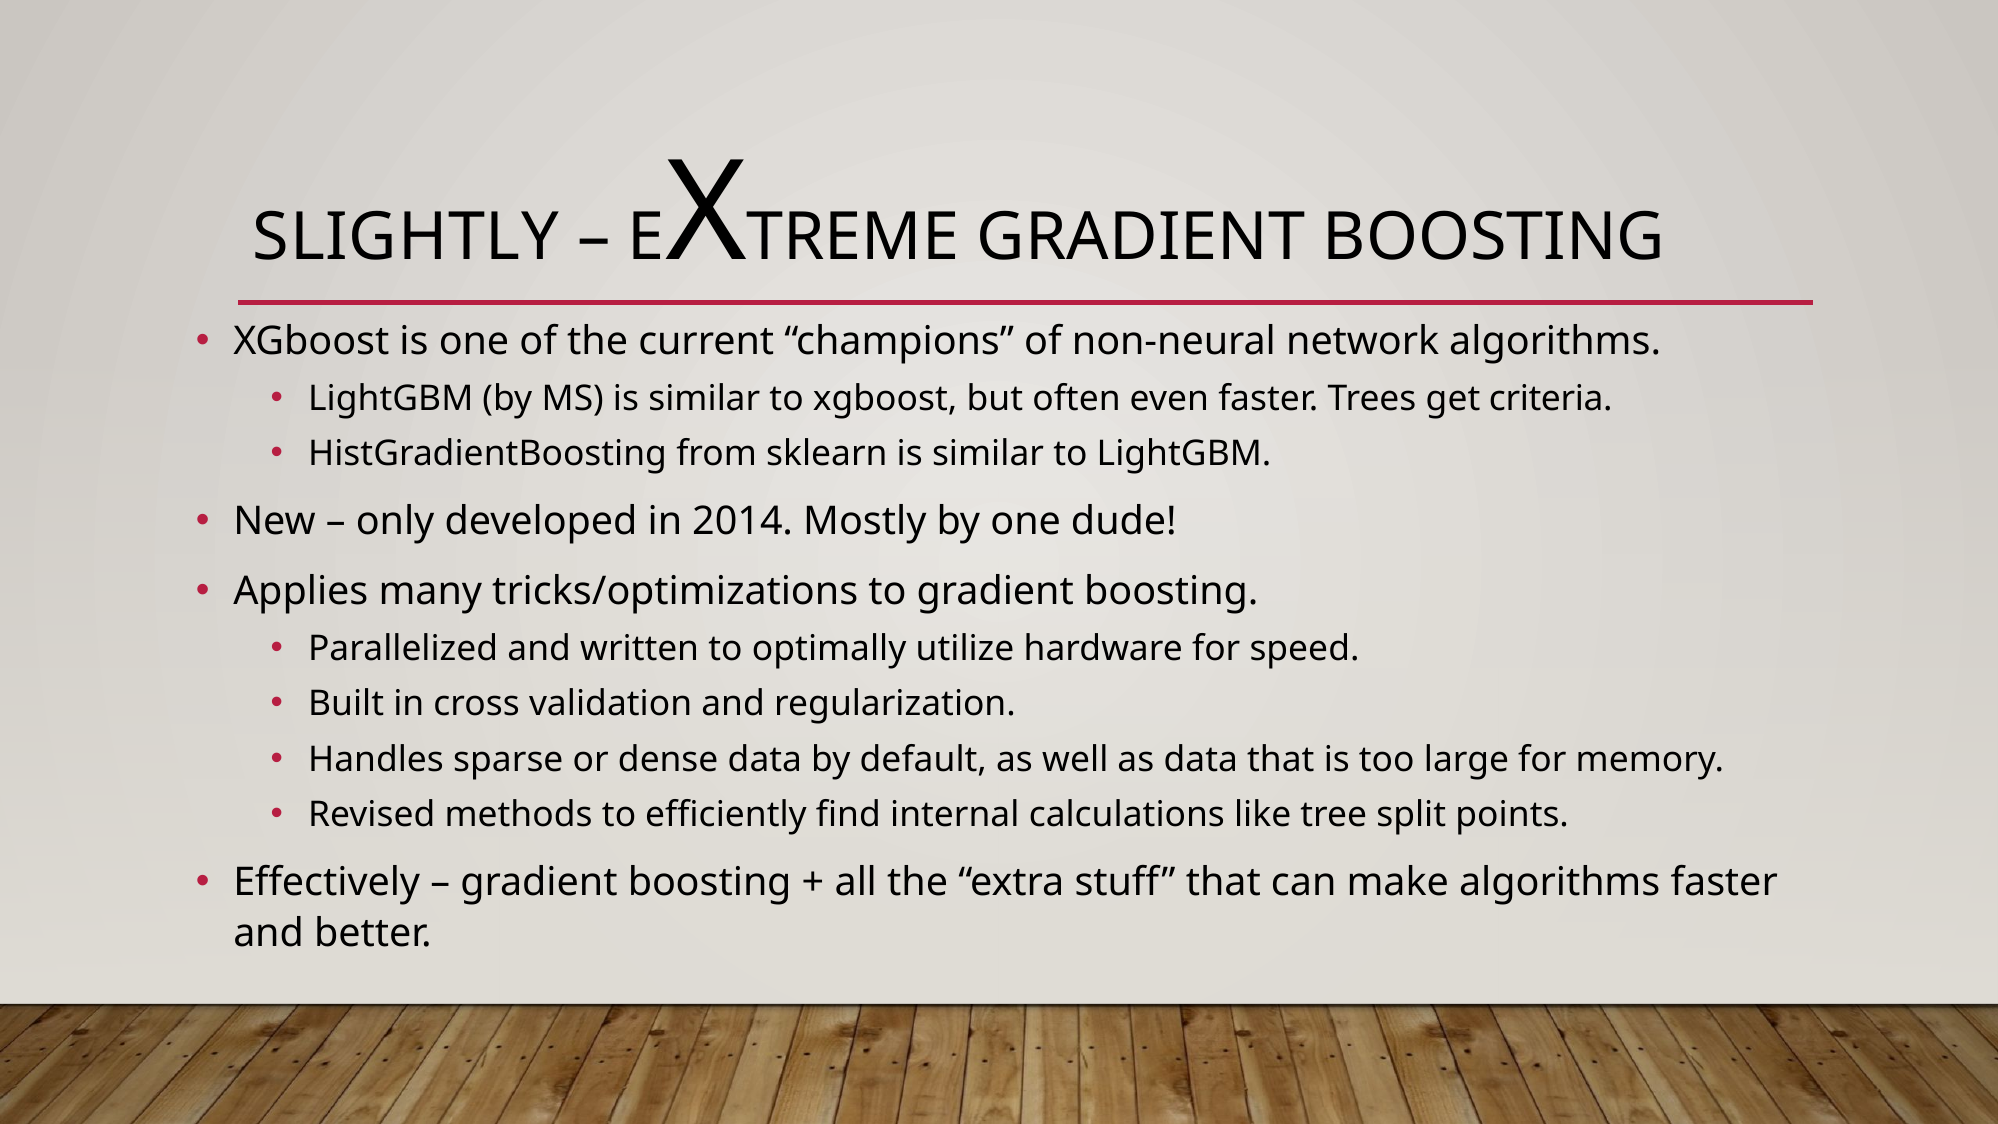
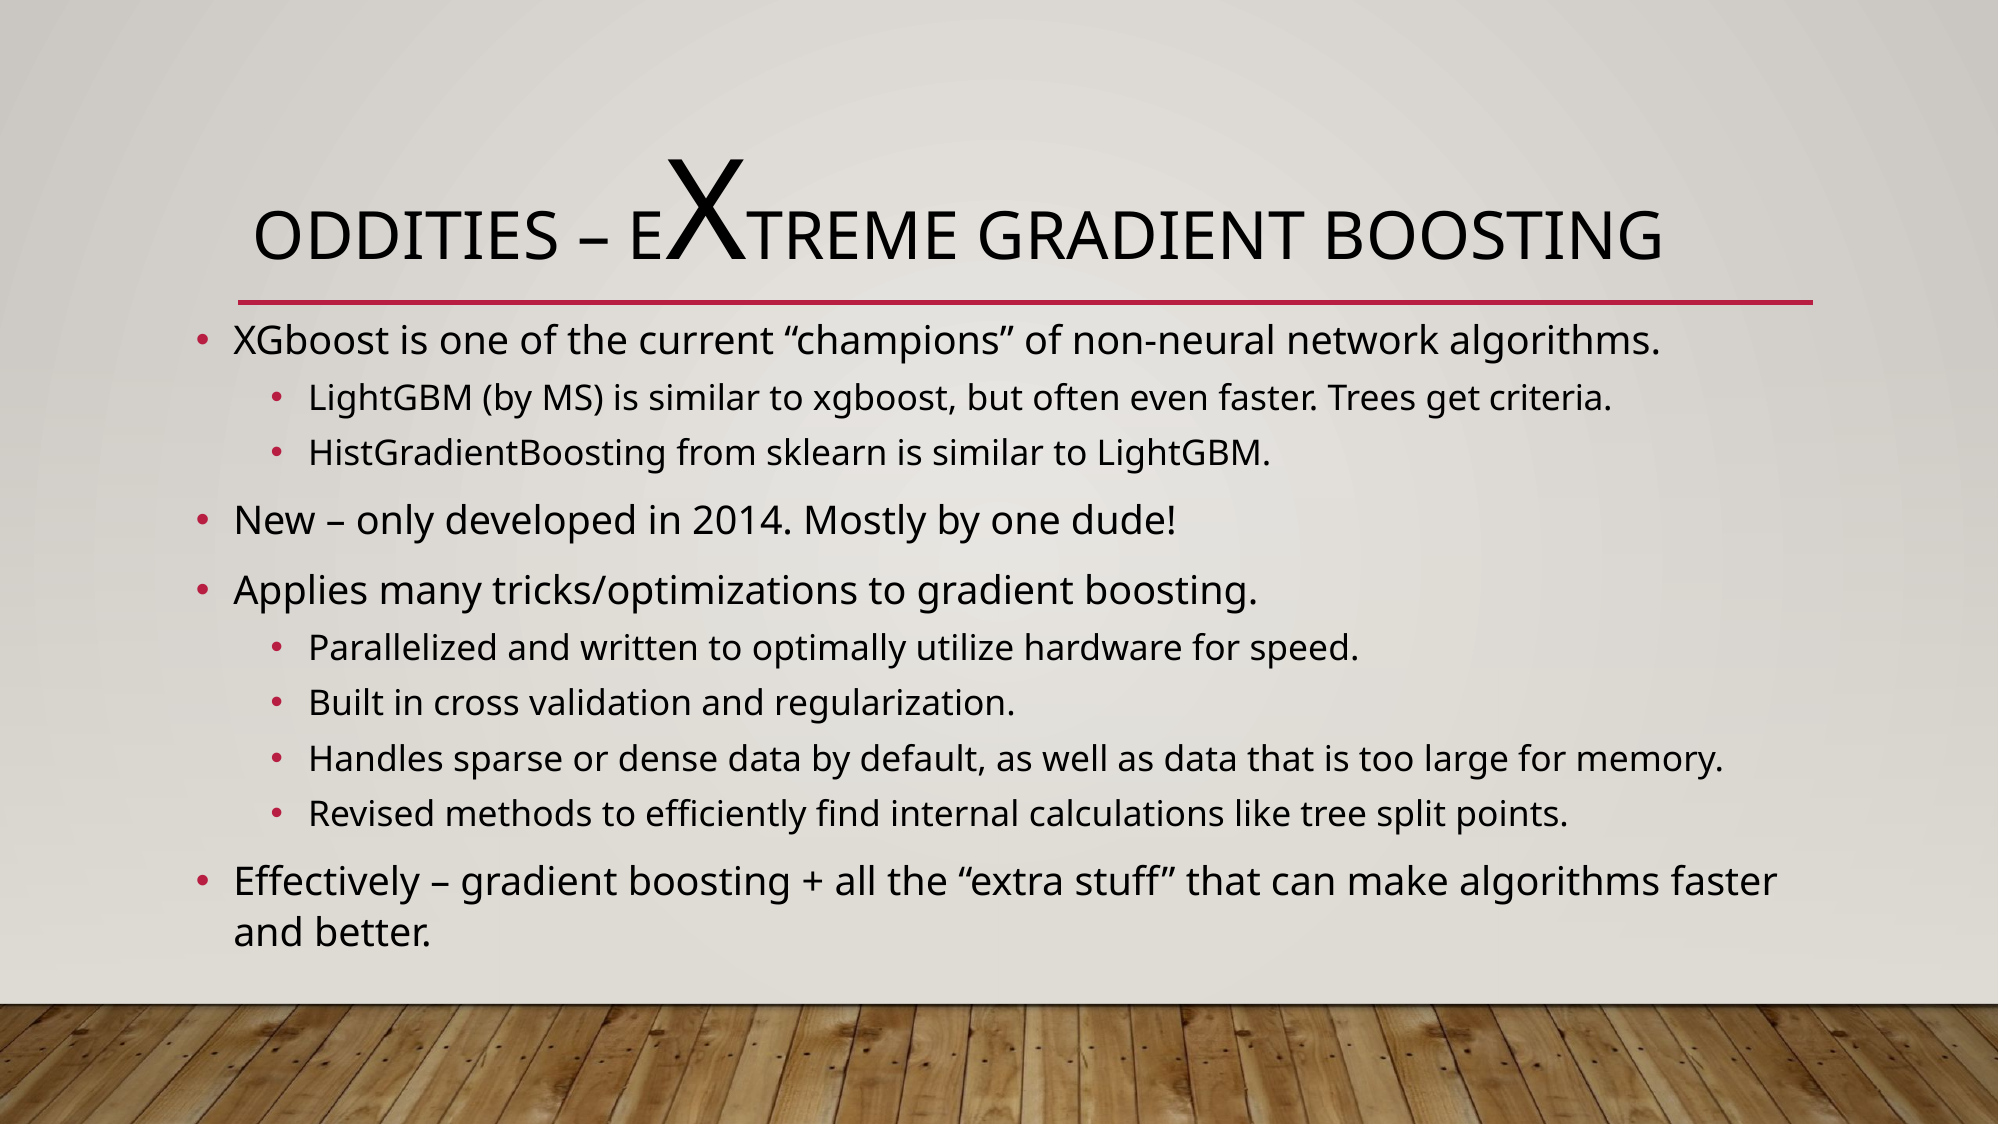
SLIGHTLY: SLIGHTLY -> ODDITIES (406, 238)
